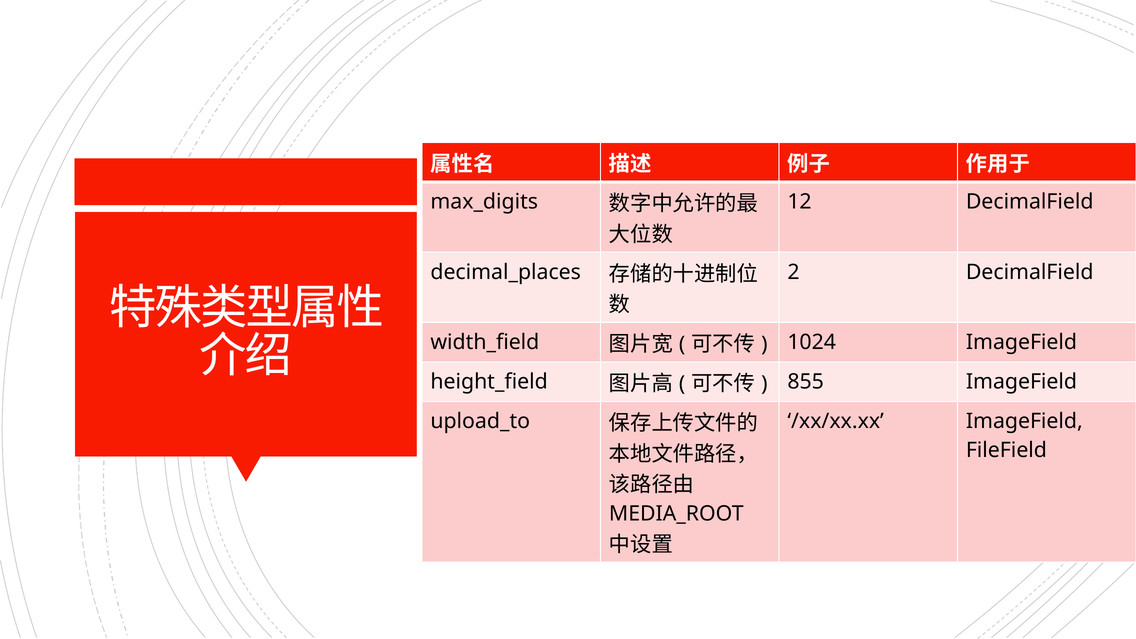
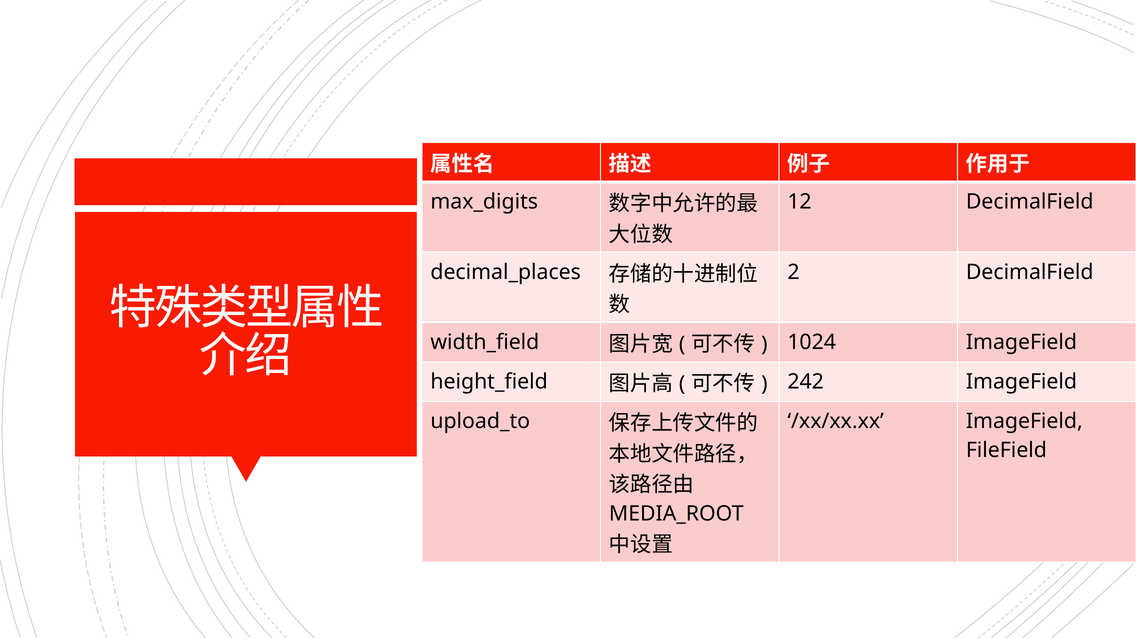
855: 855 -> 242 (806, 382)
